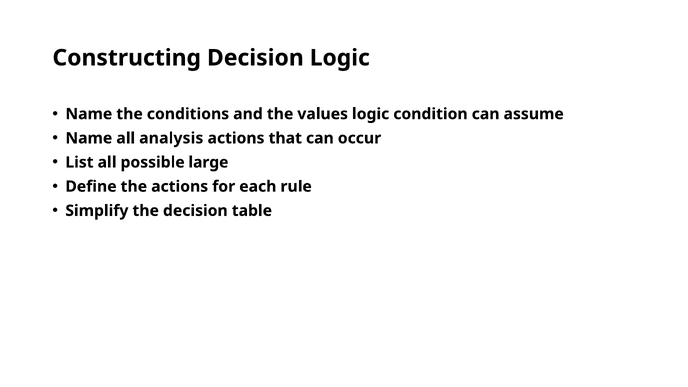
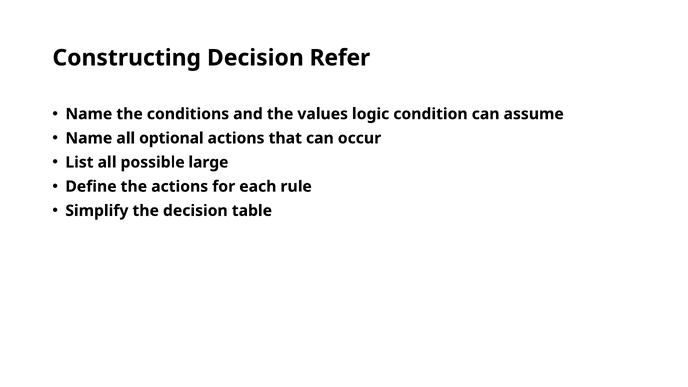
Decision Logic: Logic -> Refer (340, 58)
analysis: analysis -> optional (171, 138)
